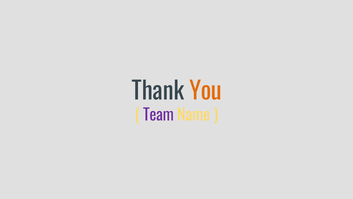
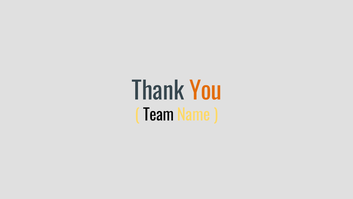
Team colour: purple -> black (159, 115)
